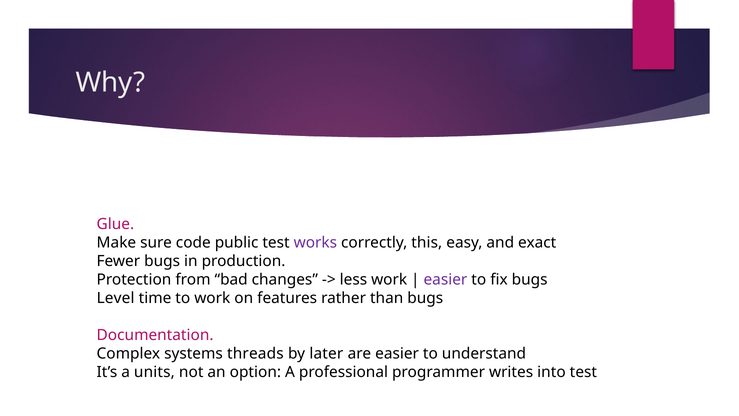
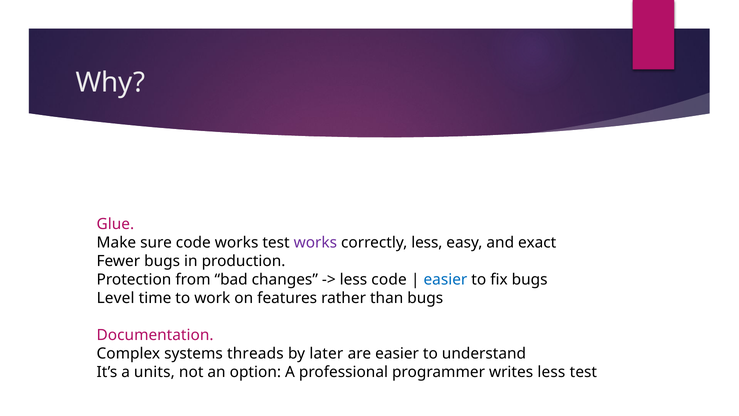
code public: public -> works (237, 243)
correctly this: this -> less (427, 243)
less work: work -> code (389, 280)
easier colour: purple -> blue (445, 280)
writes into: into -> less (551, 372)
